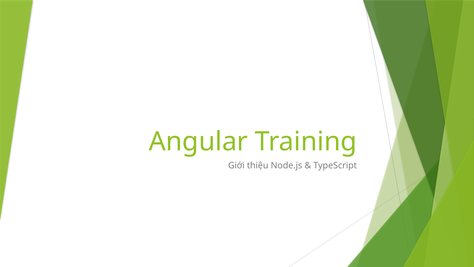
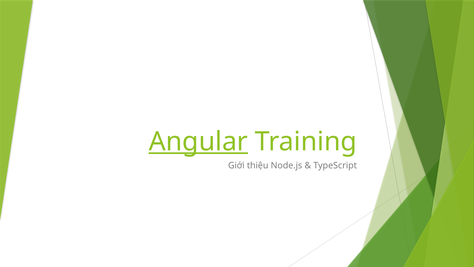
Angular underline: none -> present (198, 142)
